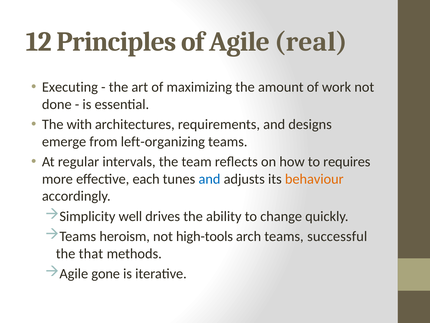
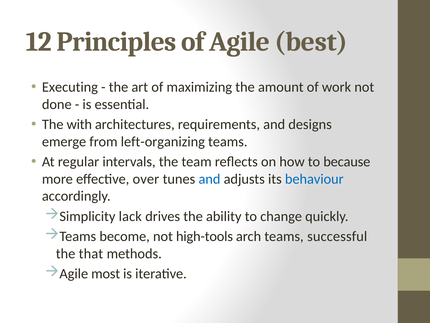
real: real -> best (311, 42)
requires: requires -> because (347, 162)
each: each -> over (146, 179)
behaviour colour: orange -> blue (314, 179)
well: well -> lack (130, 216)
heroism: heroism -> become (125, 236)
gone: gone -> most (106, 273)
